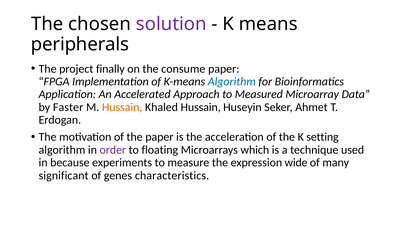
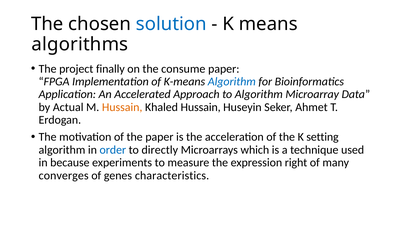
solution colour: purple -> blue (171, 24)
peripherals: peripherals -> algorithms (80, 44)
to Measured: Measured -> Algorithm (259, 94)
Faster: Faster -> Actual (68, 107)
order colour: purple -> blue (113, 150)
floating: floating -> directly (160, 150)
wide: wide -> right (296, 163)
significant: significant -> converges (64, 175)
